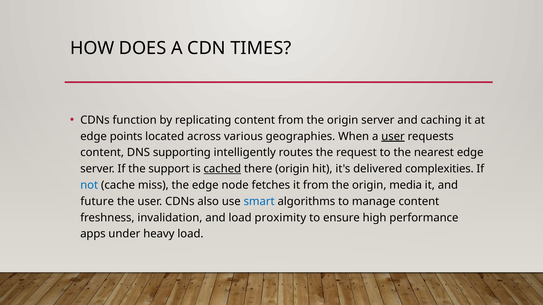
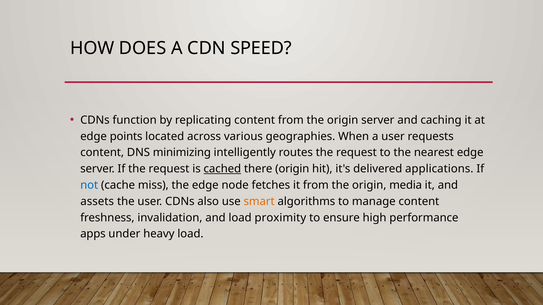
TIMES: TIMES -> SPEED (261, 48)
user underline: present -> none (393, 137)
supporting: supporting -> minimizing (182, 153)
If the support: support -> request (169, 169)
complexities: complexities -> applications (439, 169)
future: future -> assets (97, 202)
smart colour: blue -> orange (259, 202)
